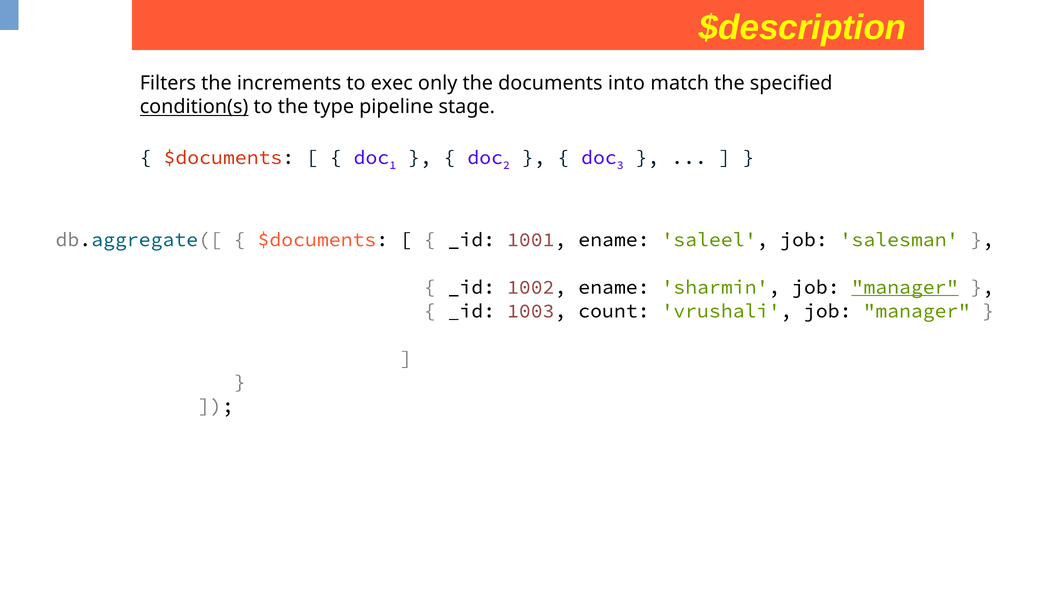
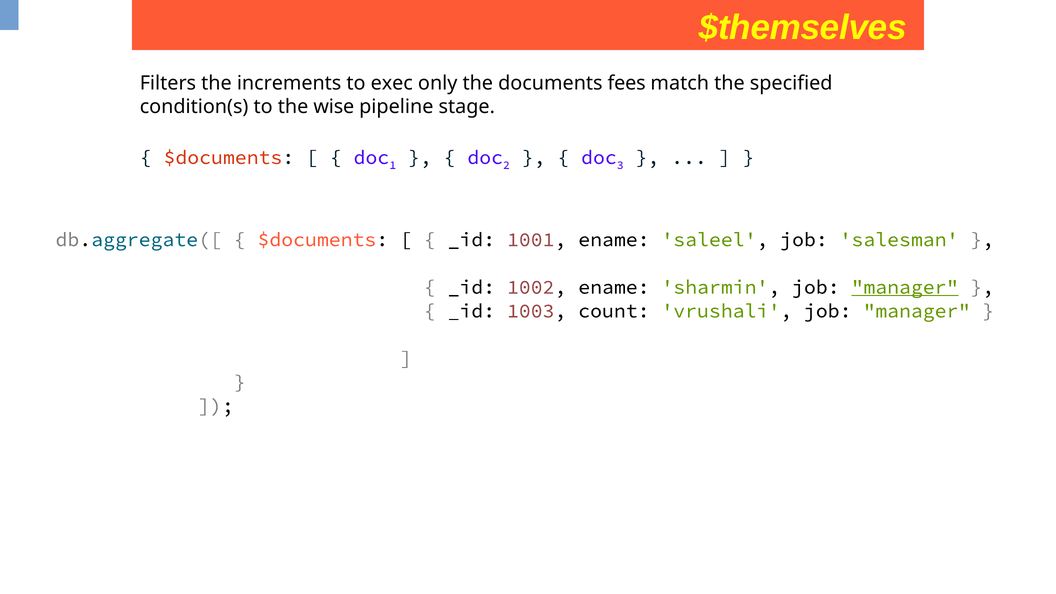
$description: $description -> $themselves (803, 27)
into: into -> fees (627, 83)
condition(s underline: present -> none (194, 107)
type: type -> wise (334, 107)
